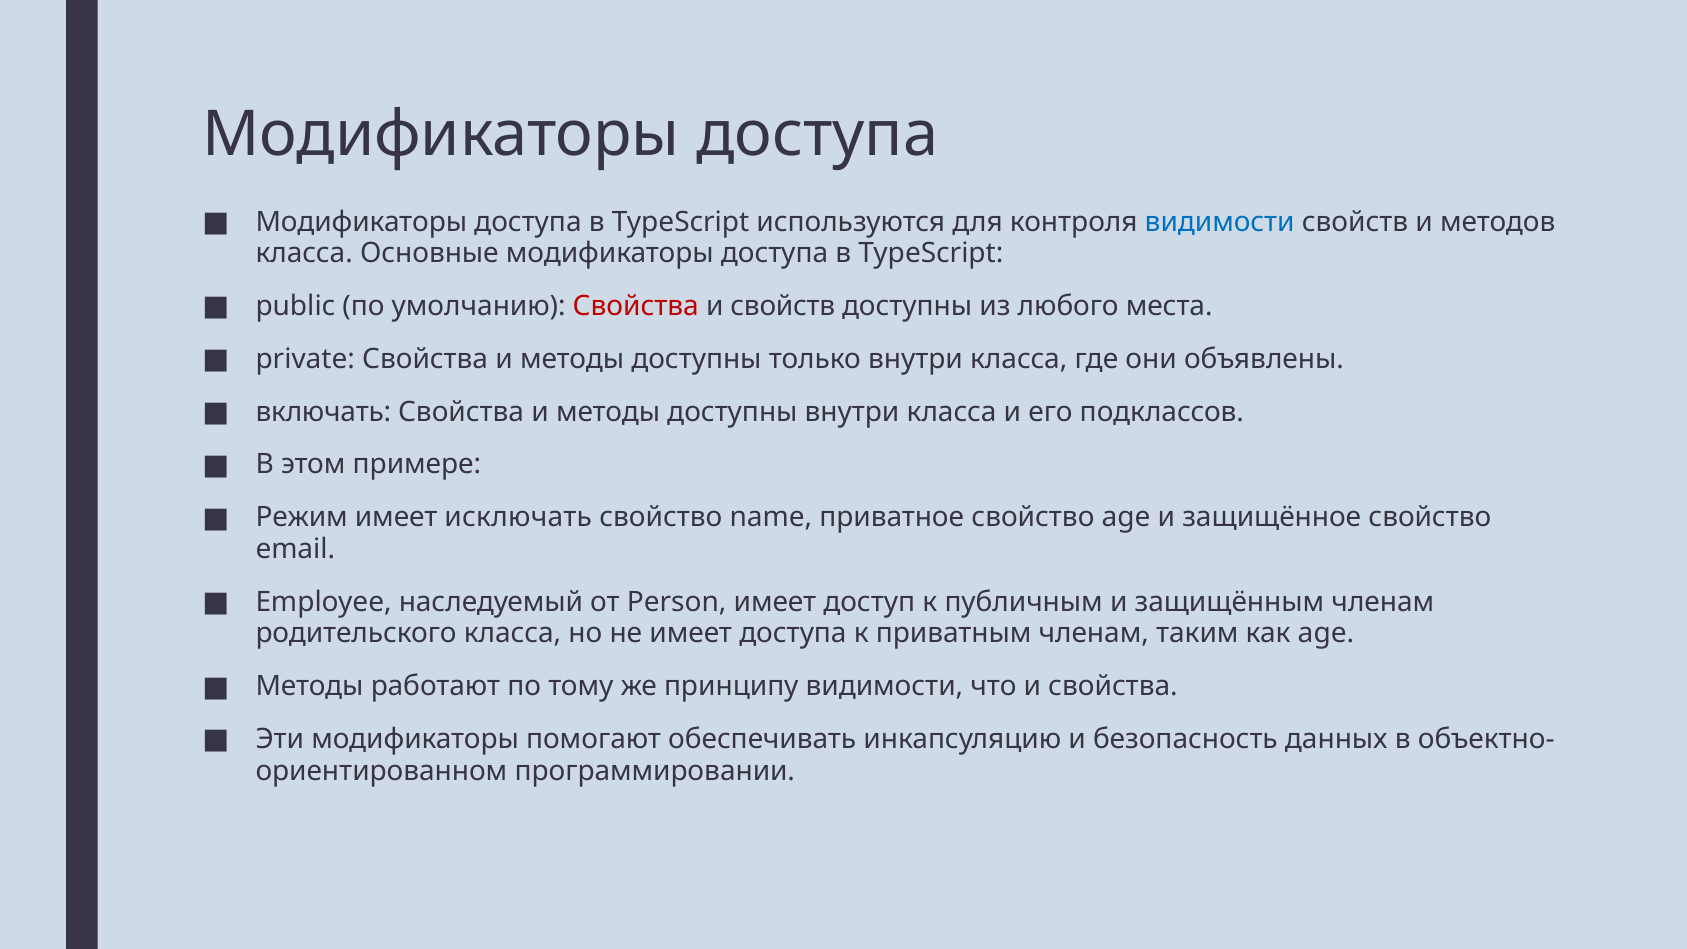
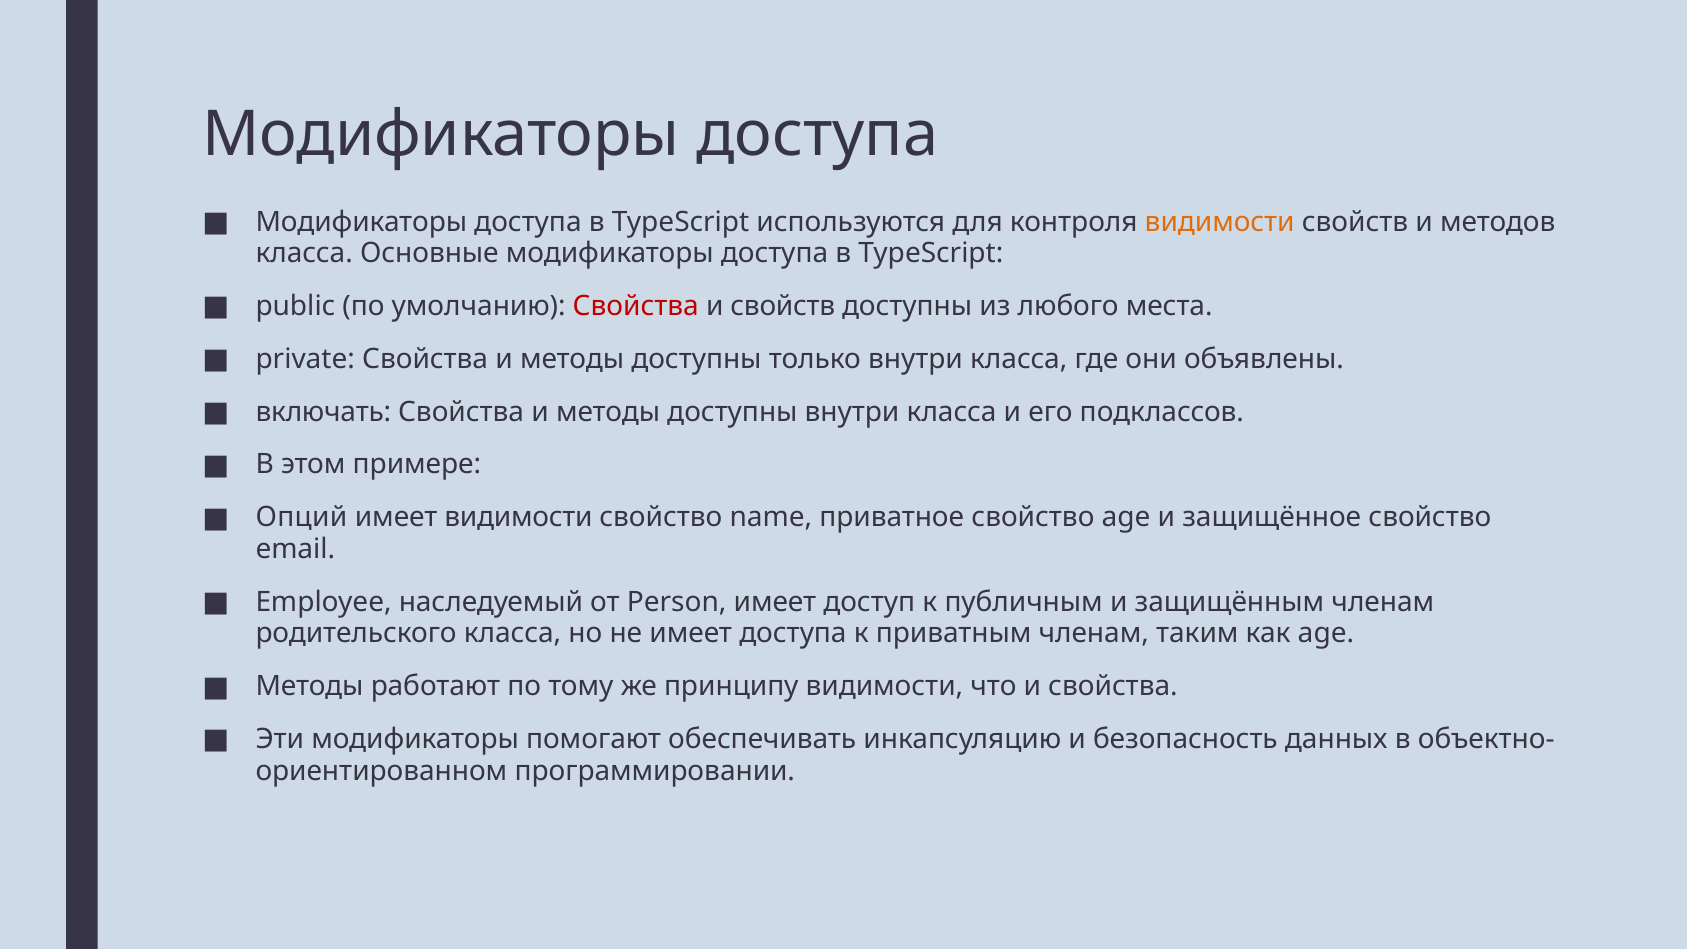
видимости colour: blue -> orange (1220, 222)
Режим: Режим -> Опций (301, 517)
имеет исключать: исключать -> видимости (519, 517)
